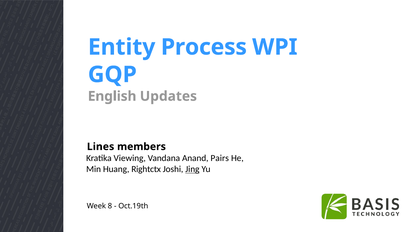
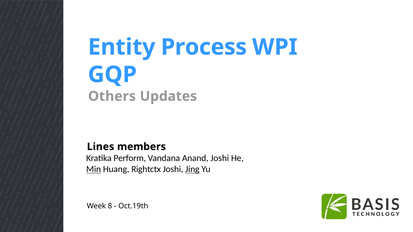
English: English -> Others (112, 96)
Viewing: Viewing -> Perform (130, 158)
Anand Pairs: Pairs -> Joshi (220, 158)
Min underline: none -> present (94, 169)
